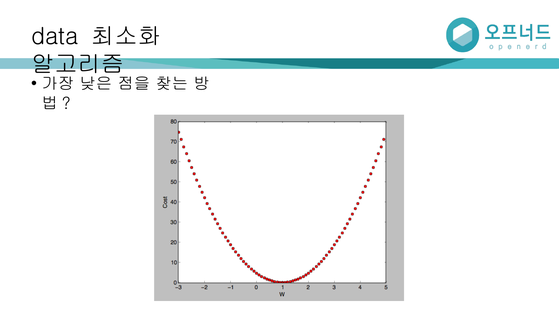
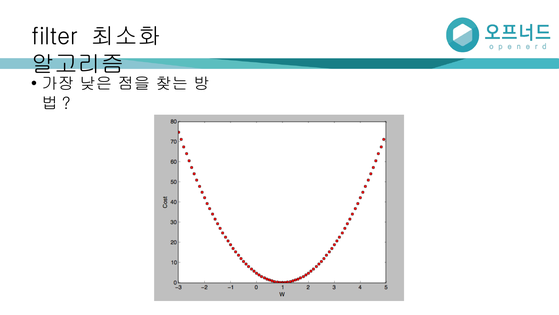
data: data -> filter (55, 37)
